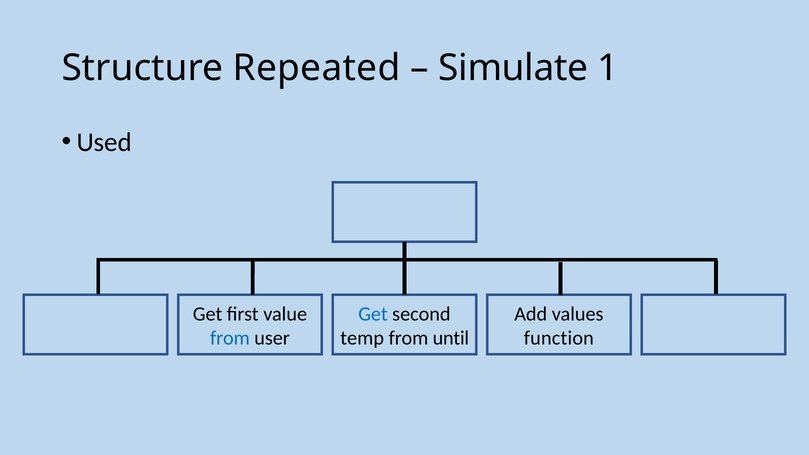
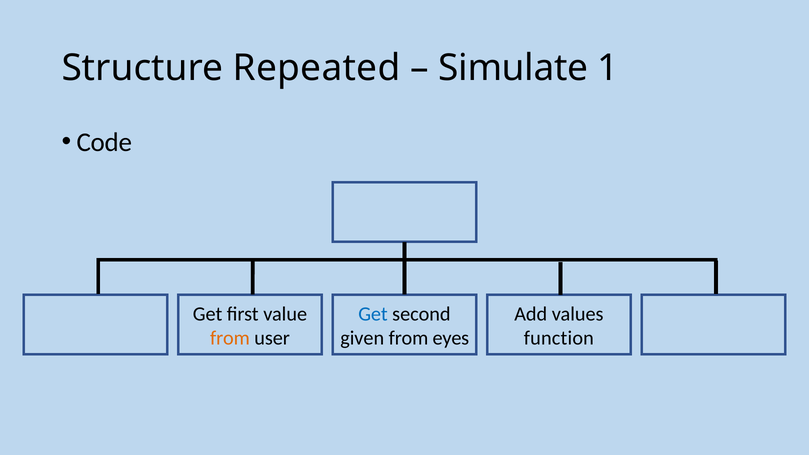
Used: Used -> Code (104, 142)
from colour: blue -> orange (230, 338)
temp: temp -> given (362, 338)
until: until -> eyes (451, 338)
